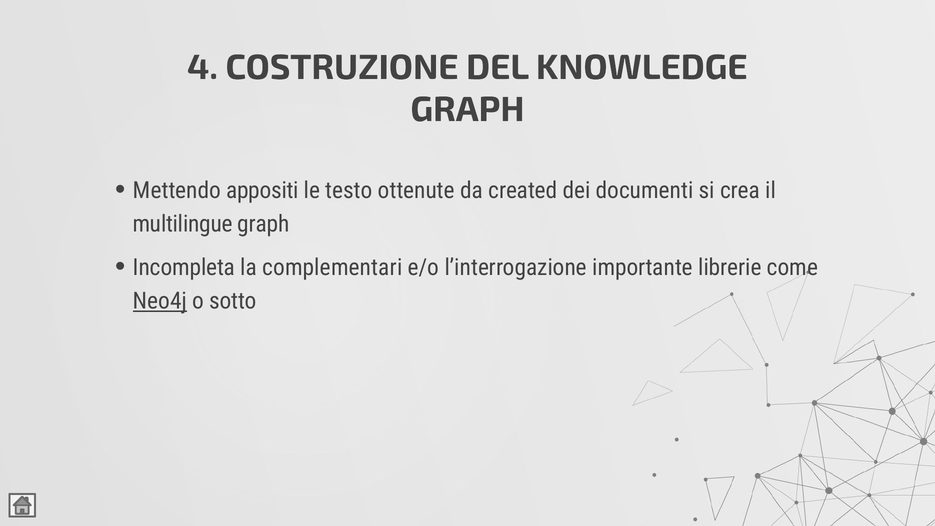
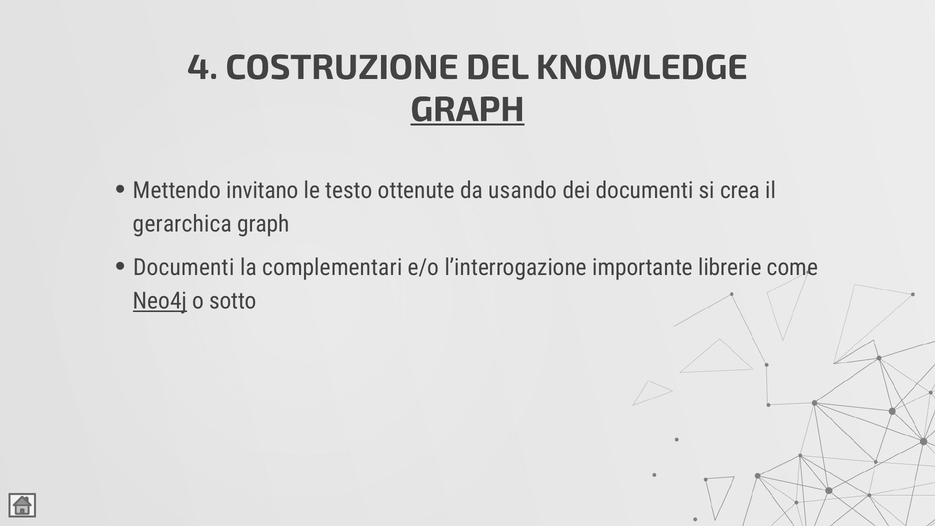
GRAPH underline: none -> present (467, 109)
appositi: appositi -> invitano (262, 190)
created: created -> usando (523, 190)
multilingue: multilingue -> gerarchica (182, 224)
Incompleta: Incompleta -> Documenti (184, 267)
